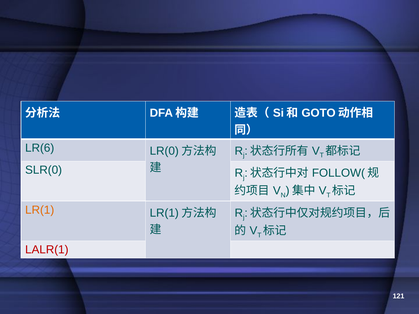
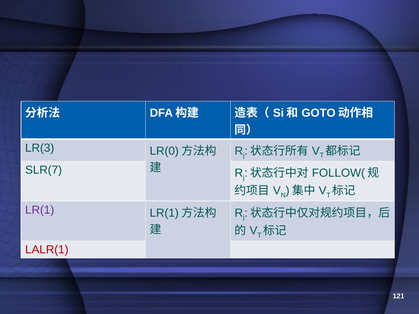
LR(6: LR(6 -> LR(3 (40, 148)
SLR(0: SLR(0 -> SLR(7 (44, 170)
LR(1 colour: orange -> purple (40, 210)
